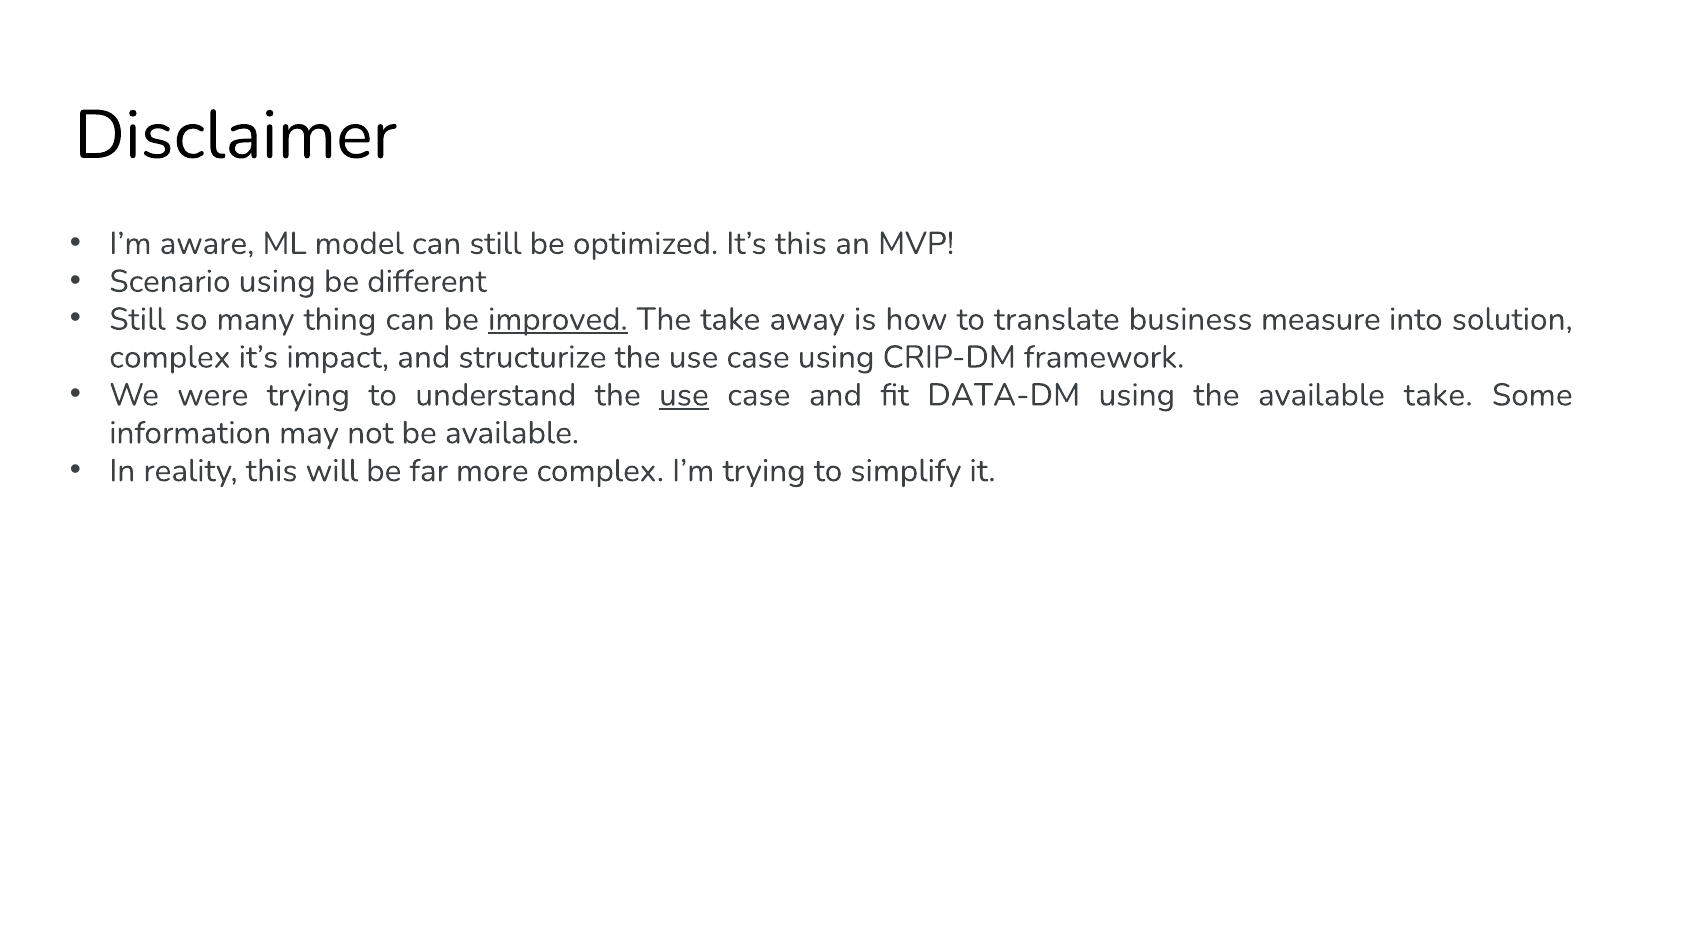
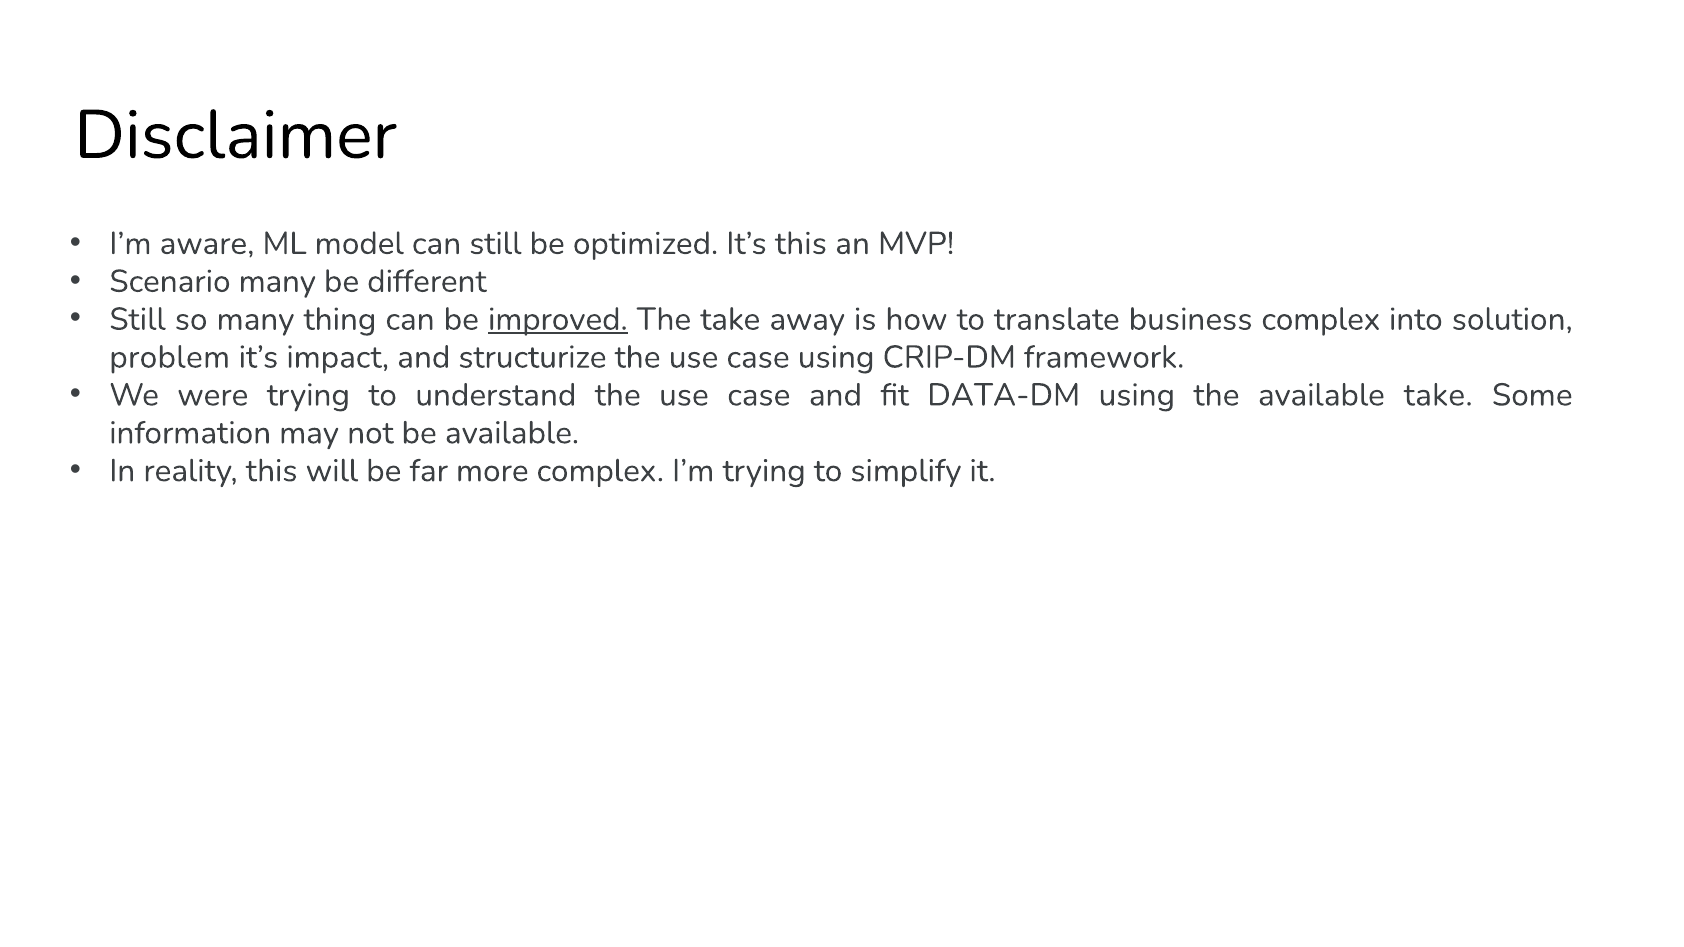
Scenario using: using -> many (277, 281)
business measure: measure -> complex (1321, 319)
complex: complex -> problem (170, 357)
use underline: present -> none (684, 395)
